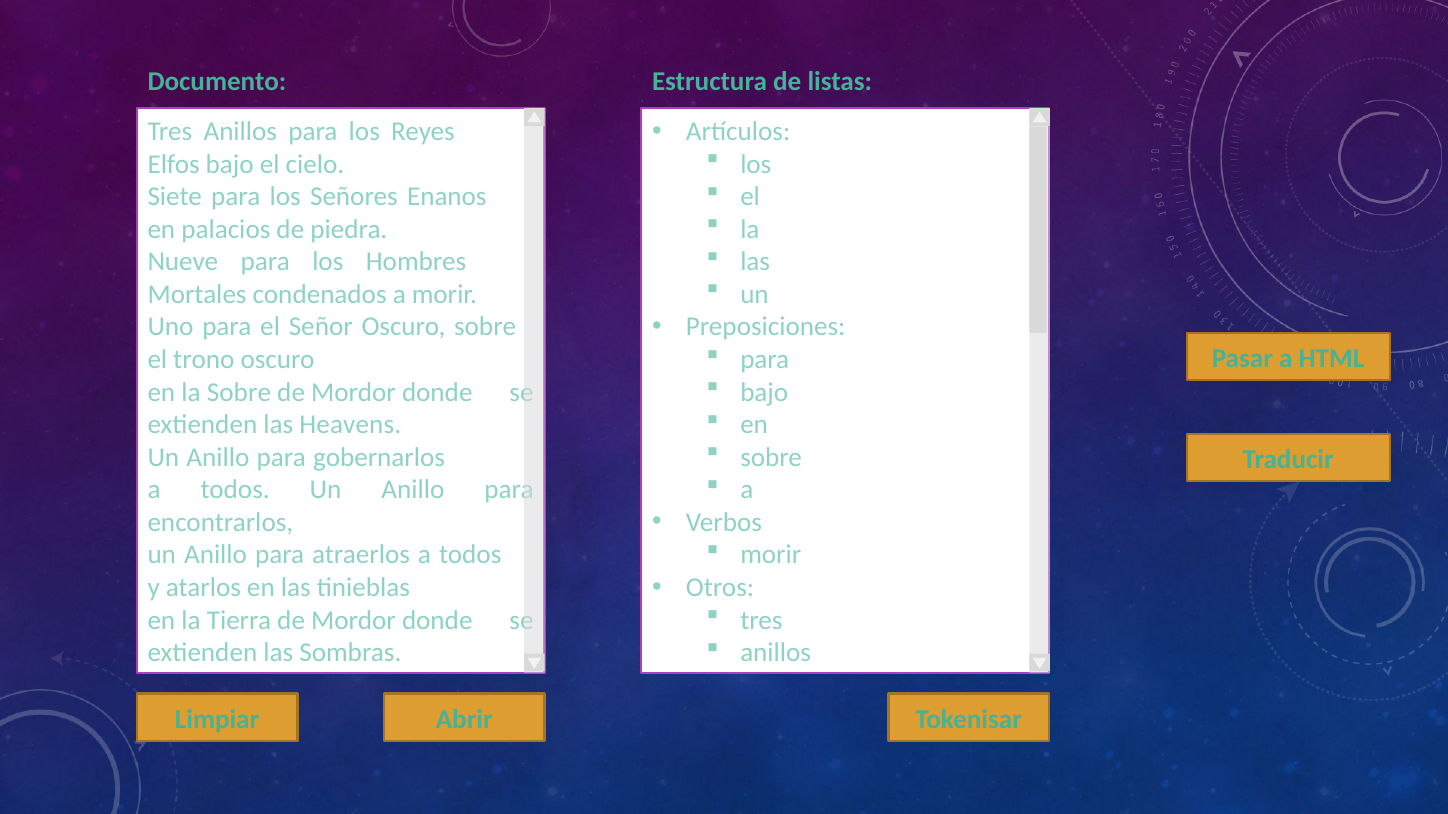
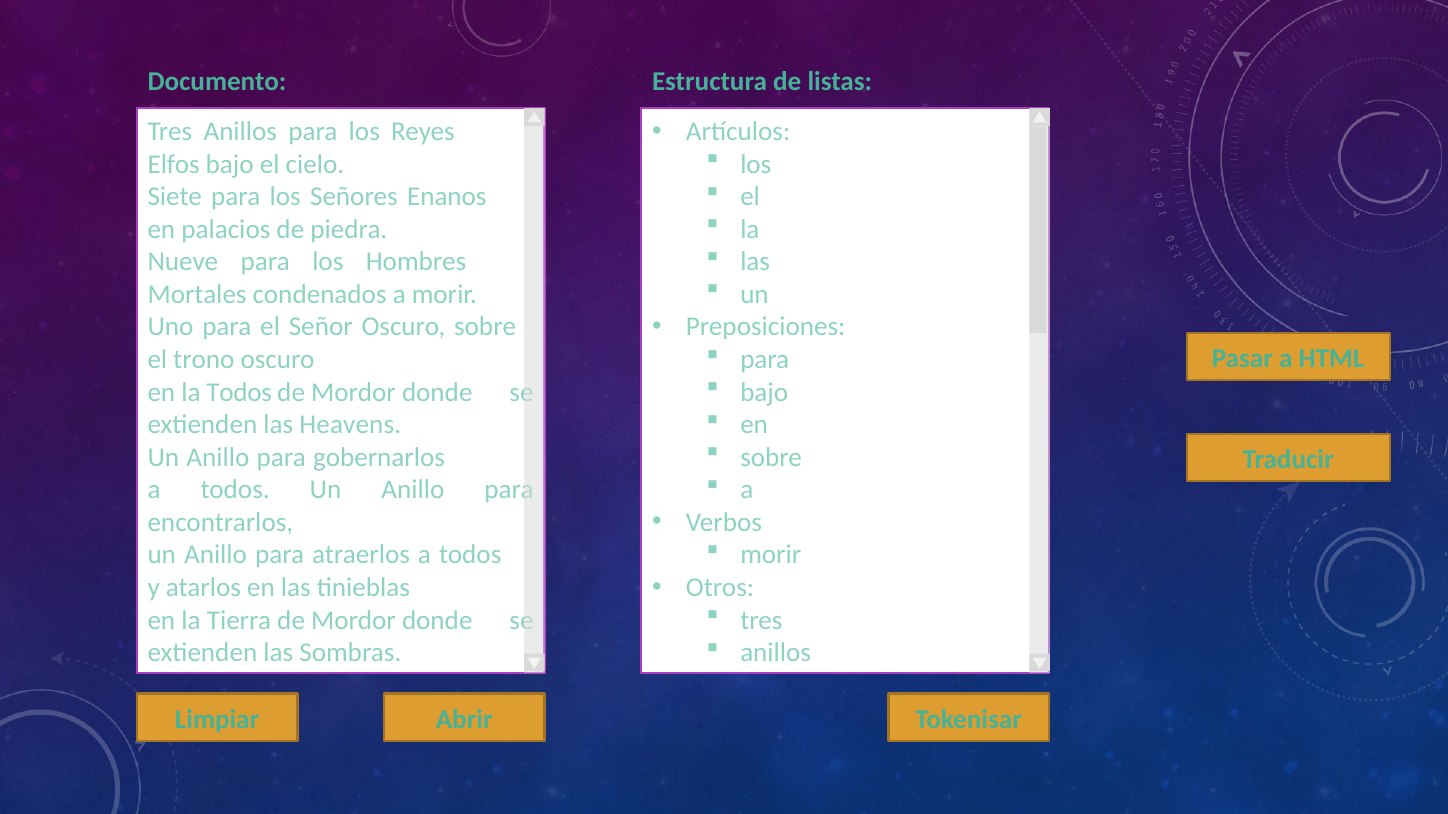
la Sobre: Sobre -> Todos (239, 392)
